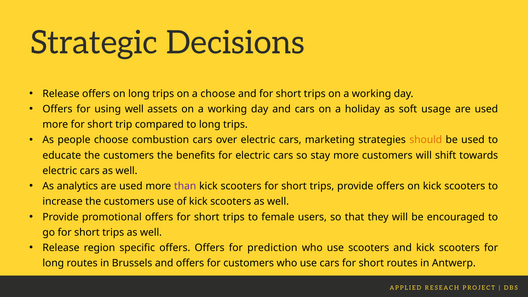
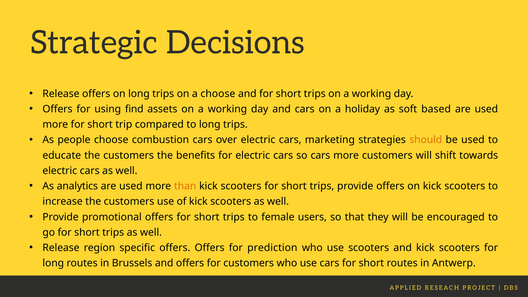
using well: well -> find (134, 109)
usage: usage -> based (436, 109)
so stay: stay -> cars (320, 155)
than colour: purple -> orange (185, 186)
